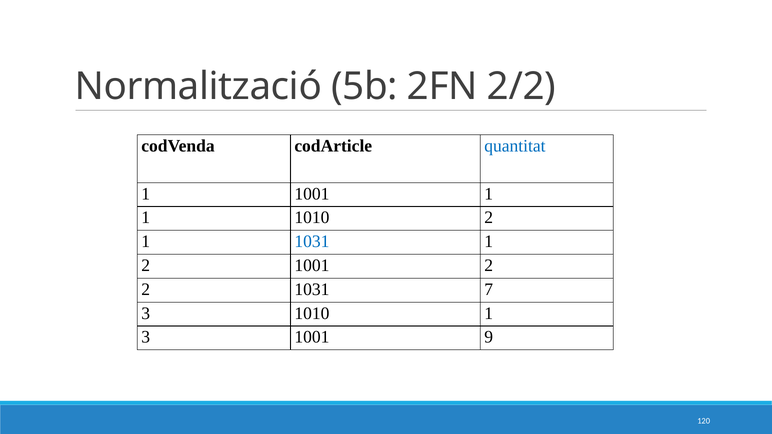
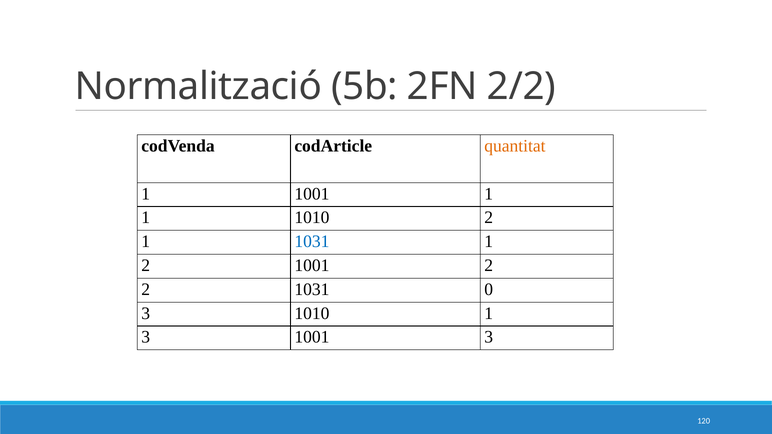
quantitat colour: blue -> orange (515, 146)
7: 7 -> 0 (489, 290)
1001 9: 9 -> 3 (489, 337)
